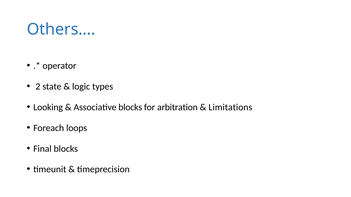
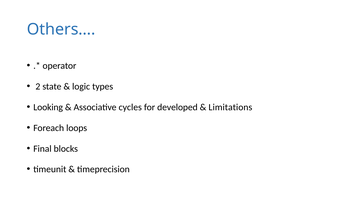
Associative blocks: blocks -> cycles (130, 107)
arbitration: arbitration -> developed (177, 107)
